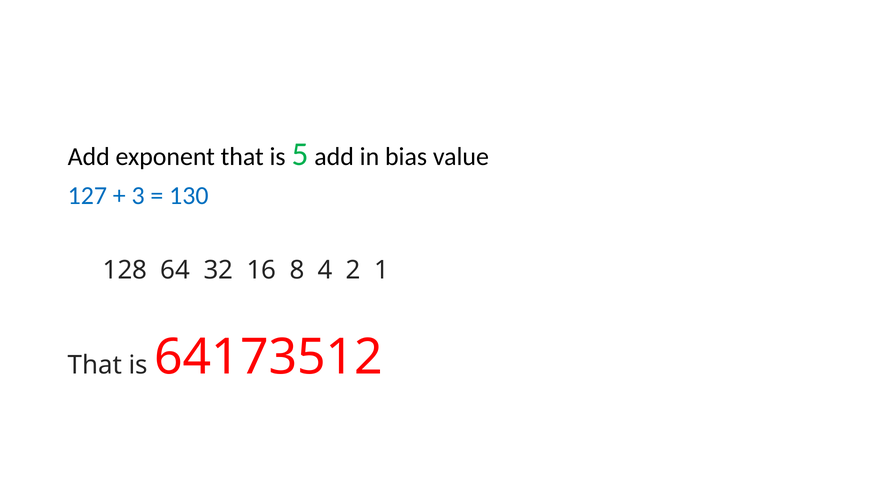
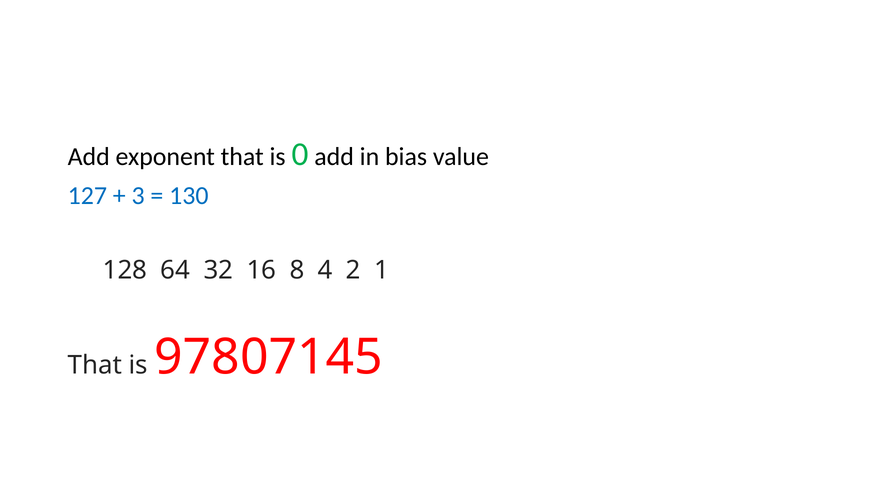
5: 5 -> 0 (300, 154)
64173512: 64173512 -> 97807145 (269, 357)
